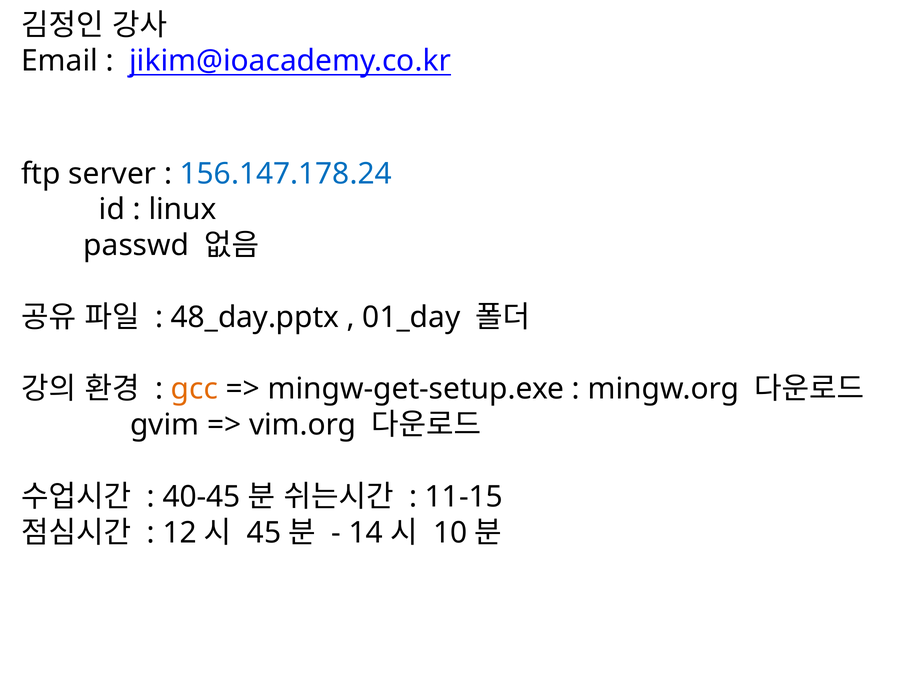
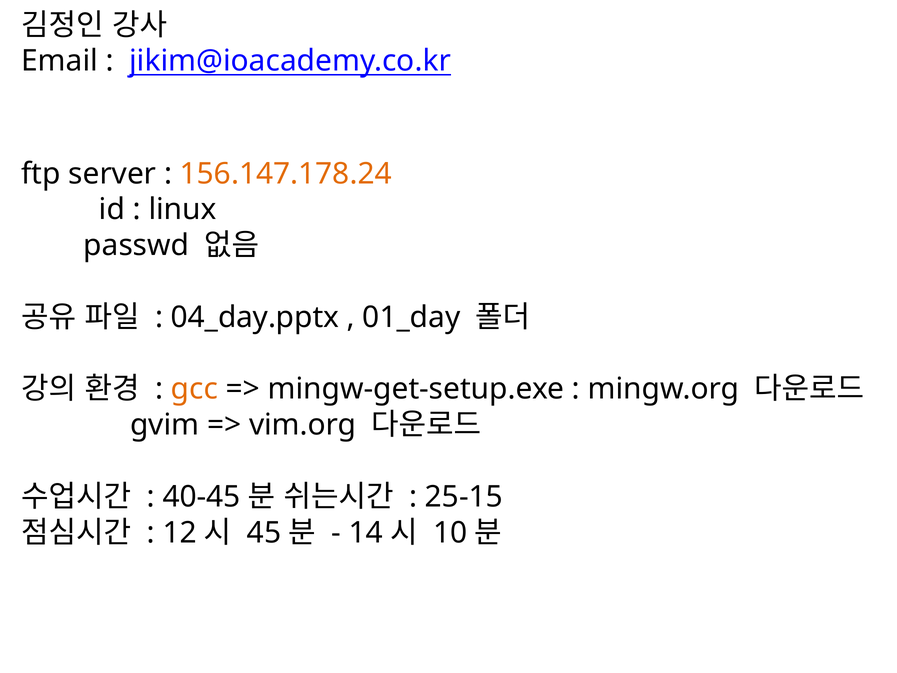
156.147.178.24 colour: blue -> orange (286, 174)
48_day.pptx: 48_day.pptx -> 04_day.pptx (255, 317)
11-15: 11-15 -> 25-15 (464, 497)
